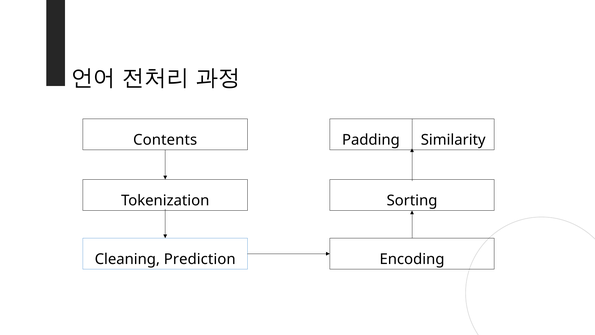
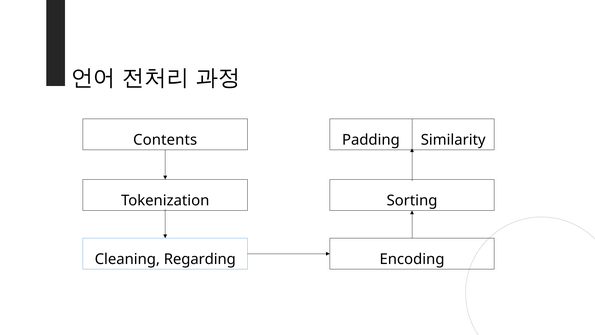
Prediction: Prediction -> Regarding (200, 259)
